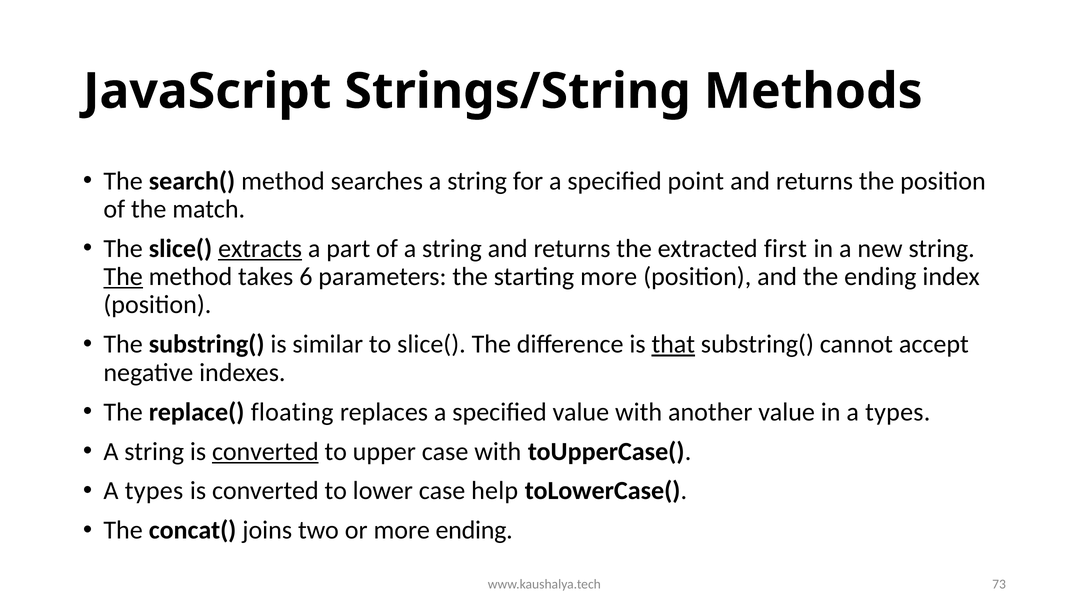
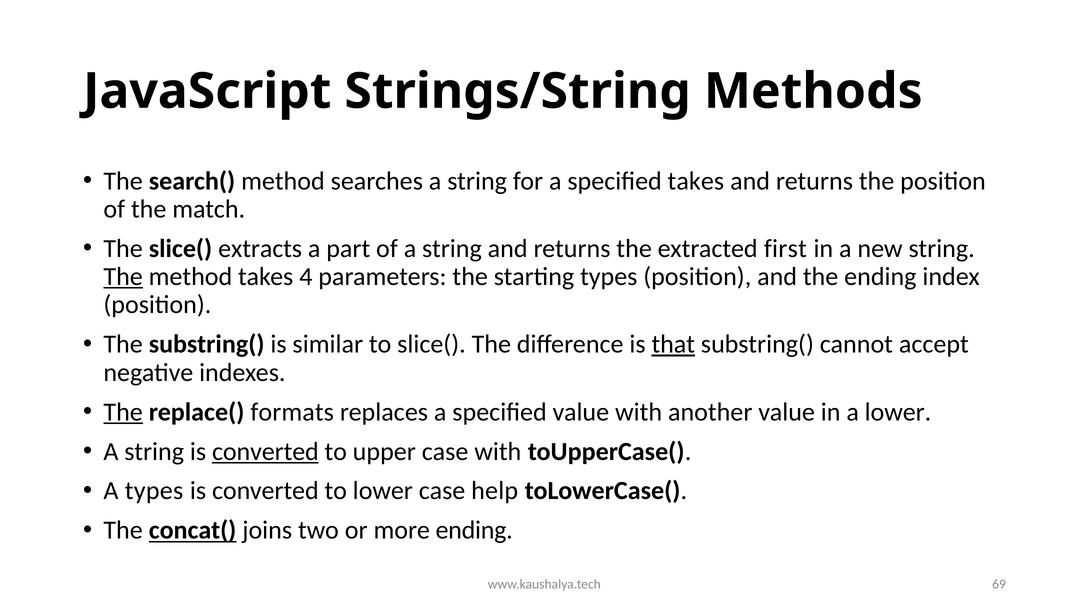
specified point: point -> takes (696, 181)
extracts underline: present -> none (260, 249)
6: 6 -> 4 (306, 277)
starting more: more -> types (609, 277)
The underline: none -> present (123, 412)
floating: floating -> formats (292, 412)
in a types: types -> lower (898, 412)
concat( underline: none -> present (193, 531)
73: 73 -> 69 (999, 585)
